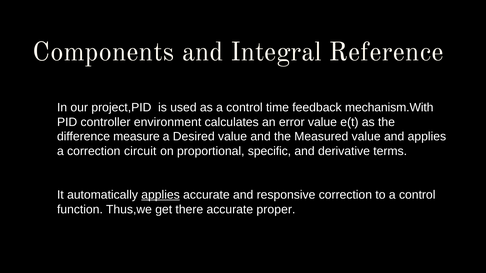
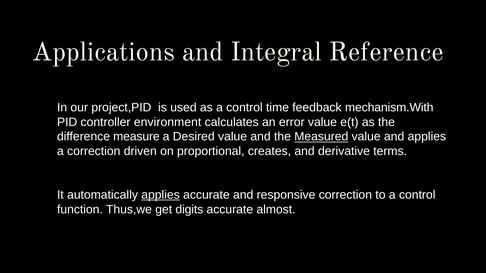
Components: Components -> Applications (103, 52)
Measured underline: none -> present (321, 137)
circuit: circuit -> driven (140, 151)
specific: specific -> creates (269, 151)
there: there -> digits (189, 210)
proper: proper -> almost (276, 210)
